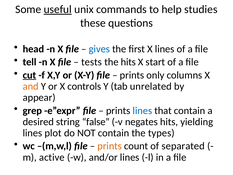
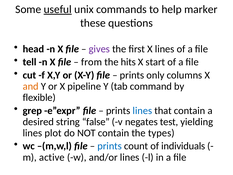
studies: studies -> marker (201, 9)
gives colour: blue -> purple (99, 49)
tests: tests -> from (92, 62)
cut underline: present -> none (29, 75)
controls: controls -> pipeline (84, 86)
unrelated: unrelated -> command (151, 86)
appear: appear -> flexible (39, 97)
negates hits: hits -> test (169, 122)
prints colour: orange -> blue (110, 146)
separated: separated -> individuals (183, 146)
